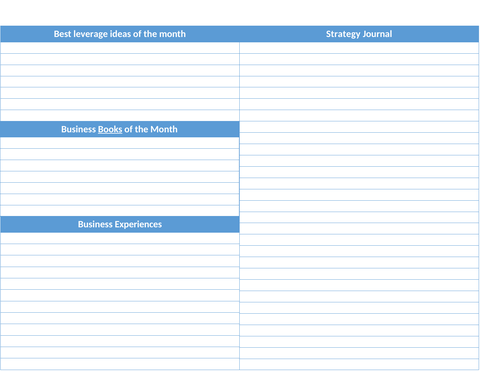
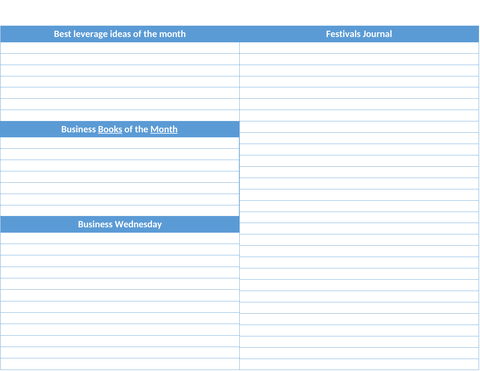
Strategy: Strategy -> Festivals (343, 34)
Month underline: none -> present (164, 129)
Experiences: Experiences -> Wednesday (138, 224)
